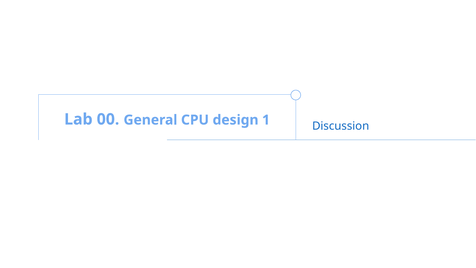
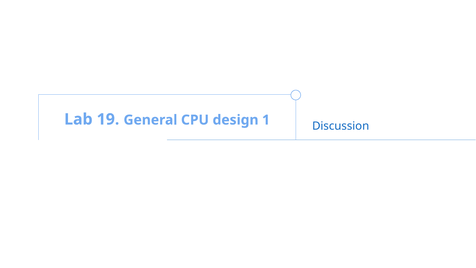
00: 00 -> 19 (108, 119)
